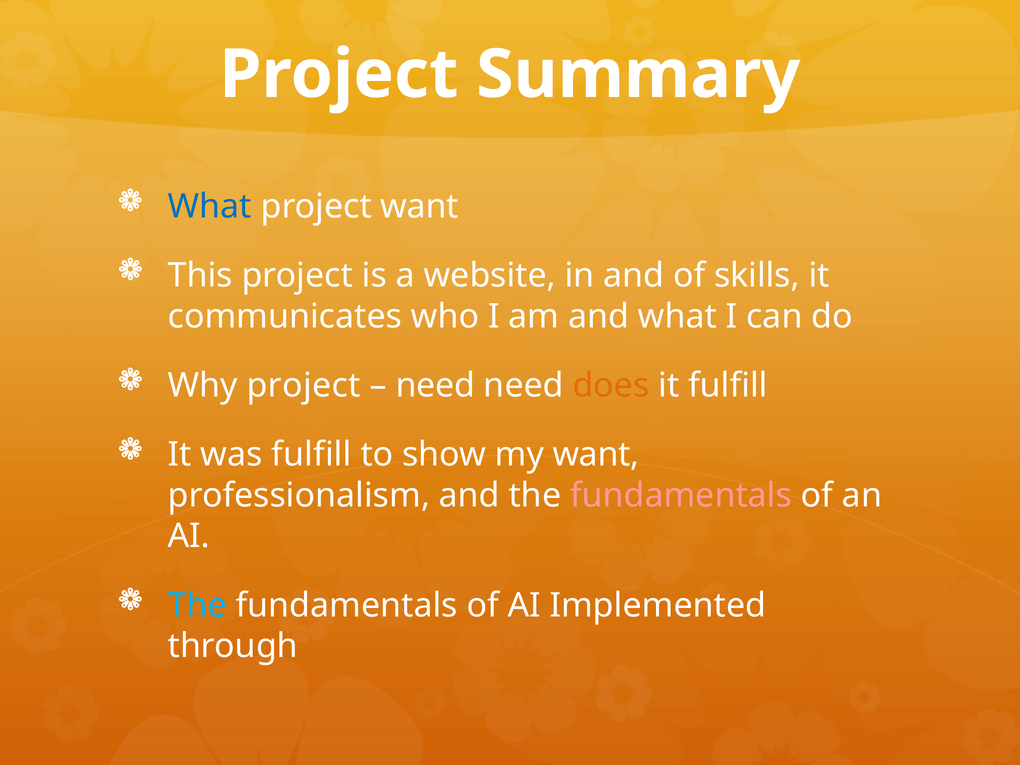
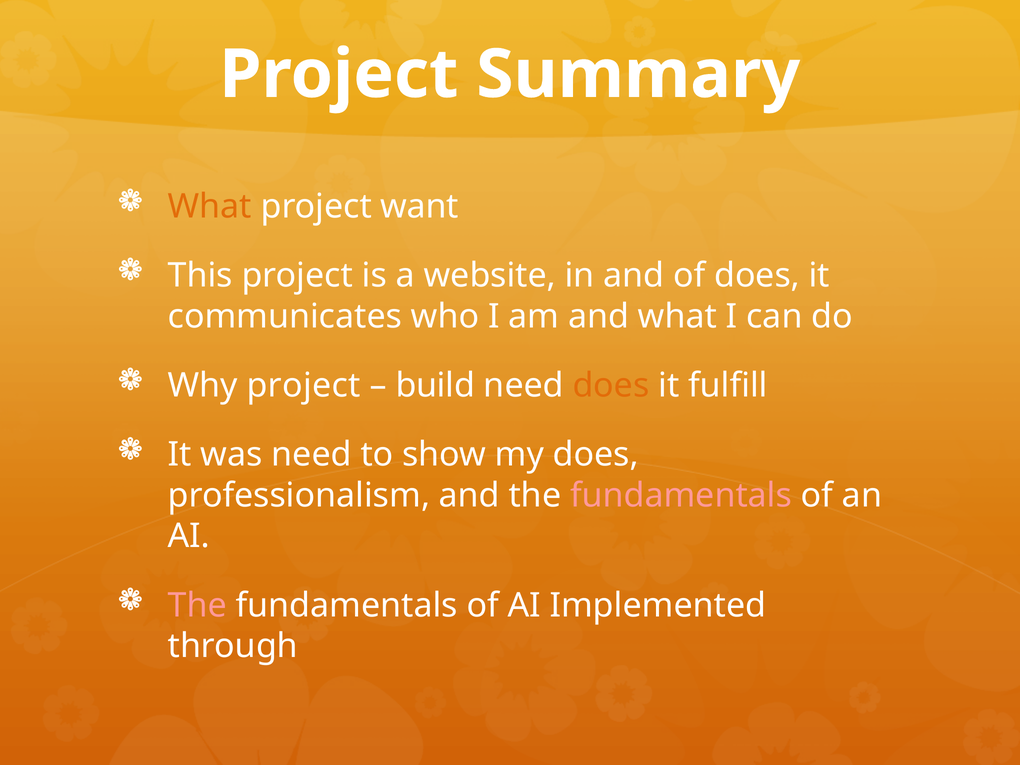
What colour: blue -> orange (210, 206)
of skills: skills -> does (757, 276)
need: need -> build (435, 385)
was fulfill: fulfill -> need (311, 455)
my want: want -> does (596, 455)
The colour: light blue -> pink (197, 605)
